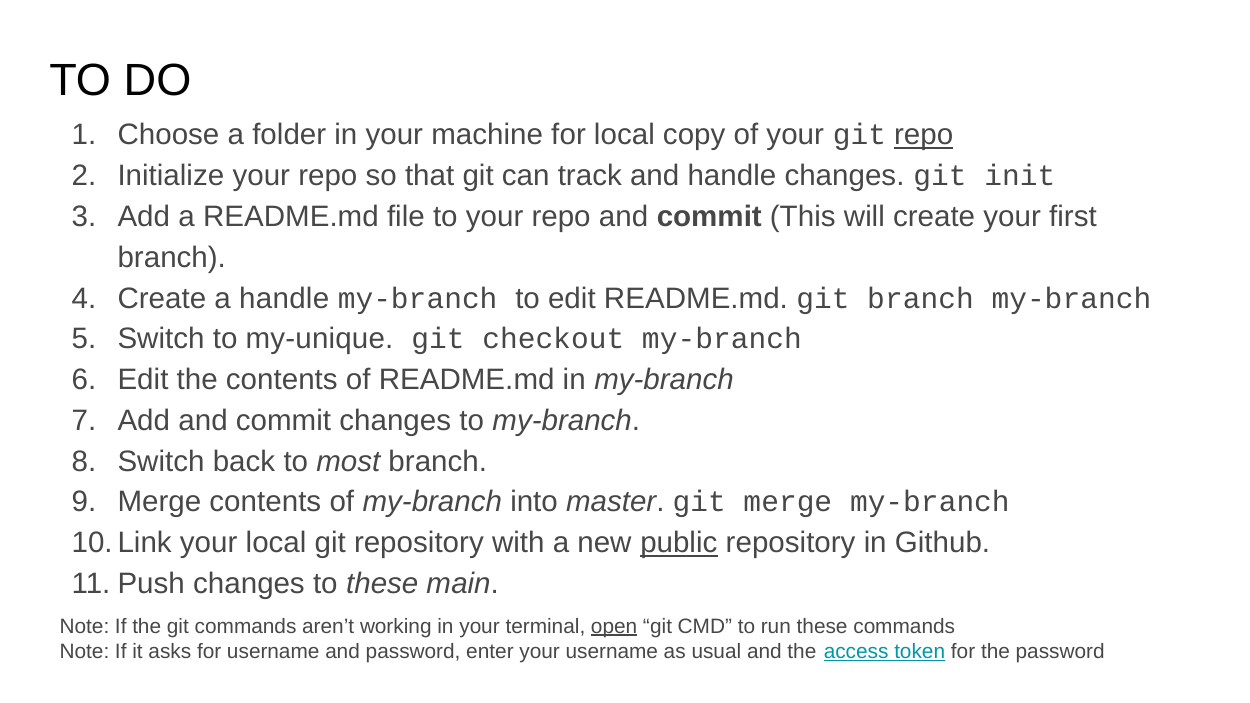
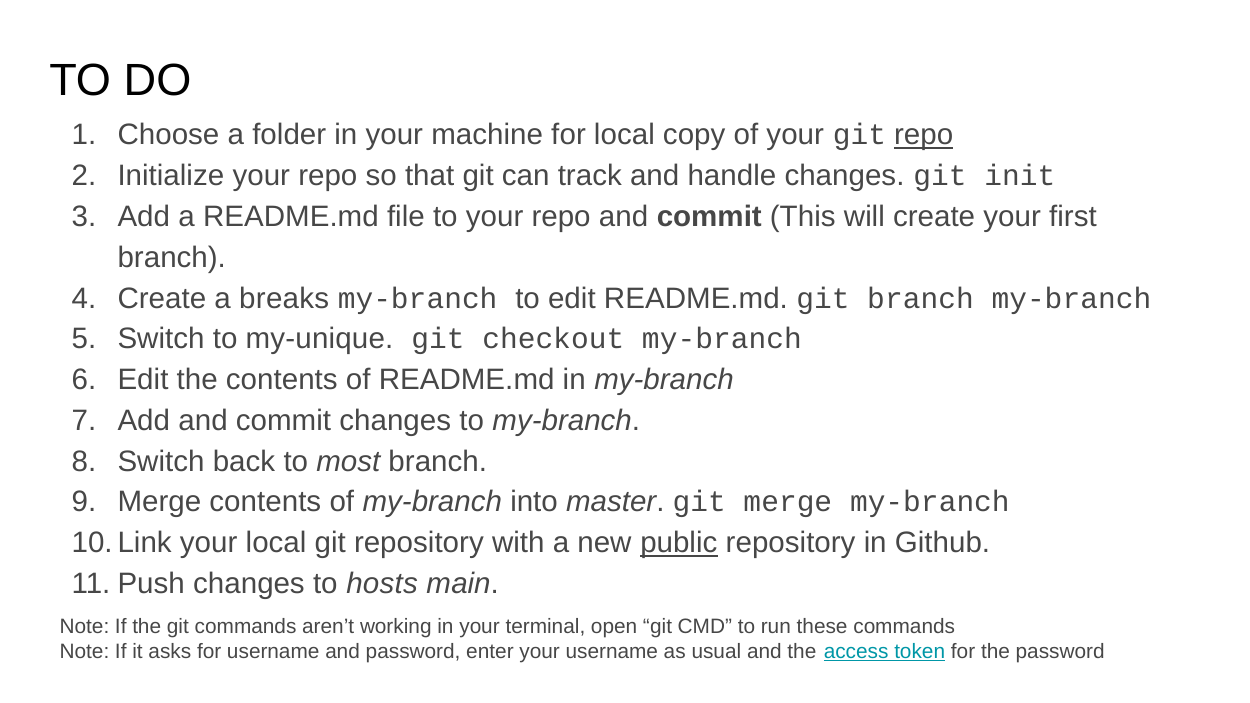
a handle: handle -> breaks (284, 298)
to these: these -> hosts (382, 584)
open underline: present -> none (614, 626)
